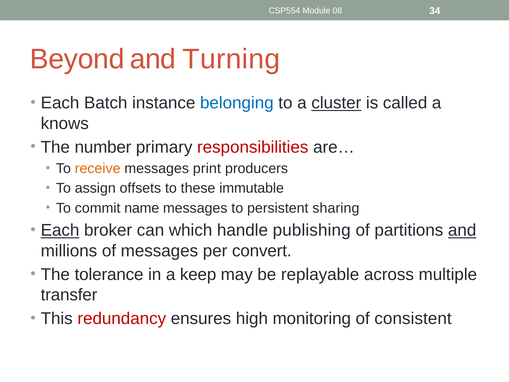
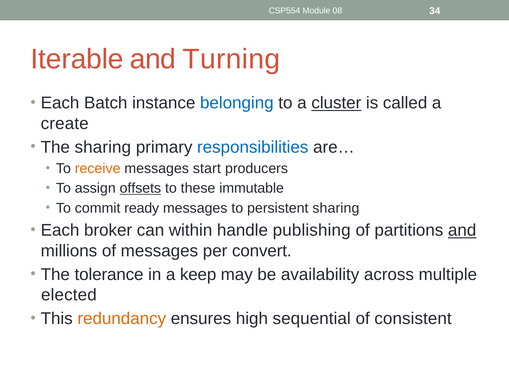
Beyond: Beyond -> Iterable (77, 59)
knows: knows -> create (65, 123)
The number: number -> sharing (103, 147)
responsibilities colour: red -> blue (253, 147)
print: print -> start (207, 168)
offsets underline: none -> present (140, 188)
name: name -> ready (142, 208)
Each underline: present -> none (60, 230)
which: which -> within (191, 230)
replayable: replayable -> availability (320, 274)
transfer: transfer -> elected (69, 295)
redundancy colour: red -> orange (122, 318)
monitoring: monitoring -> sequential (312, 318)
